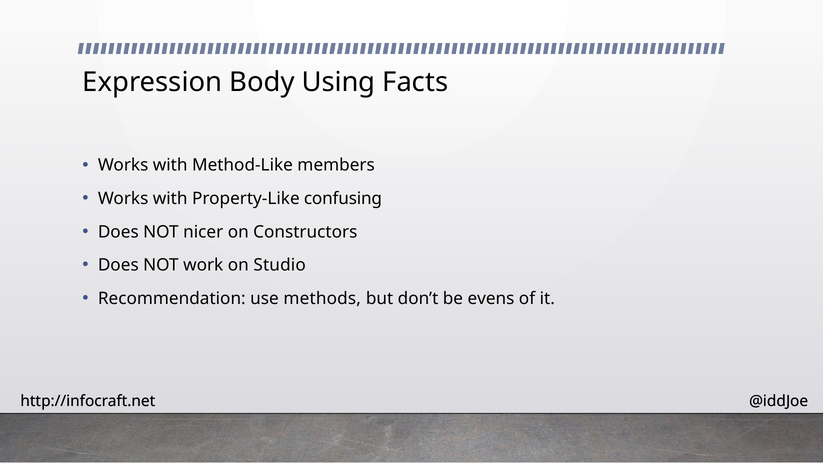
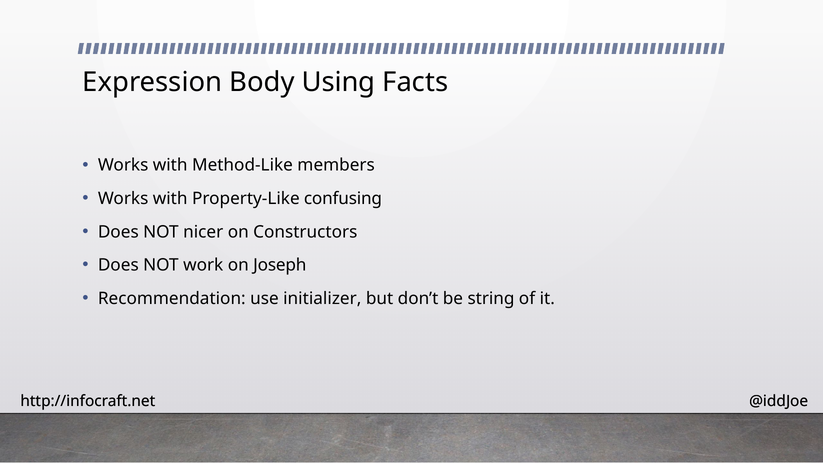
Studio: Studio -> Joseph (280, 265)
methods: methods -> initializer (322, 298)
evens: evens -> string (491, 298)
